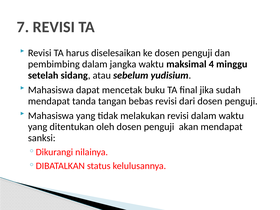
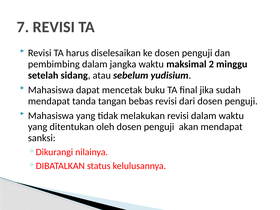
4: 4 -> 2 (211, 64)
